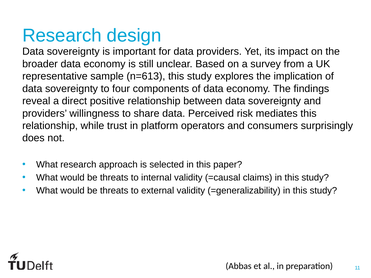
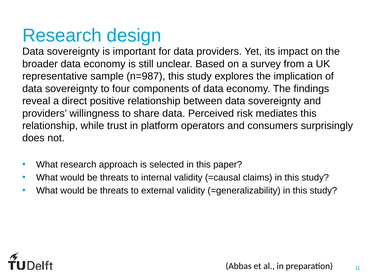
n=613: n=613 -> n=987 (146, 76)
